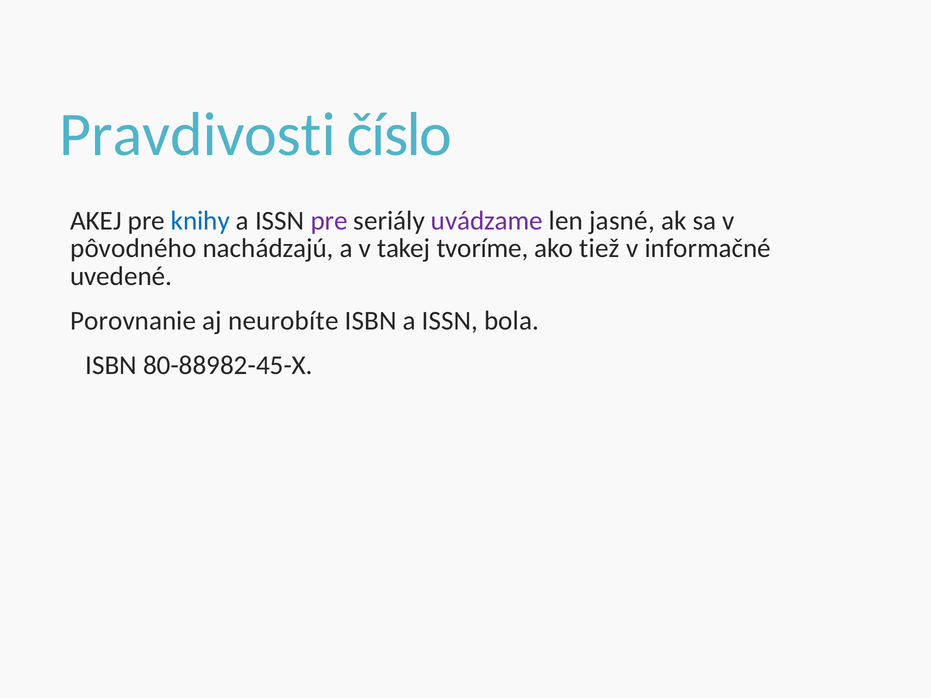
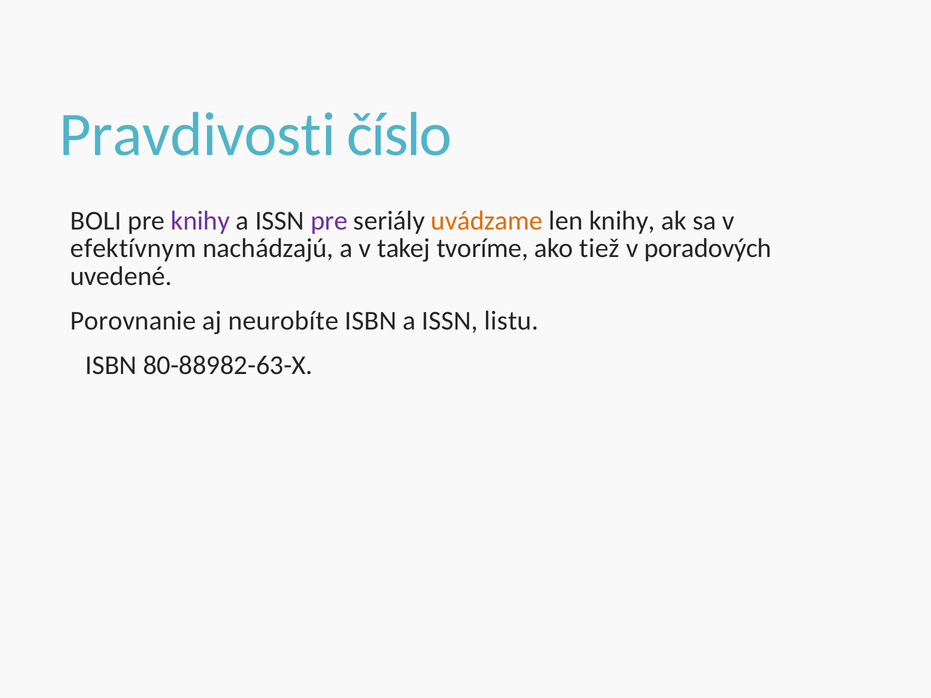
AKEJ: AKEJ -> BOLI (96, 221)
knihy colour: blue -> purple (200, 221)
uvádzame colour: purple -> orange (487, 221)
len jasné: jasné -> knihy (622, 221)
pôvodného: pôvodného -> efektívnym (133, 249)
informačné: informačné -> poradových (708, 249)
bola: bola -> listu (511, 321)
80-88982-45-X: 80-88982-45-X -> 80-88982-63-X (228, 365)
